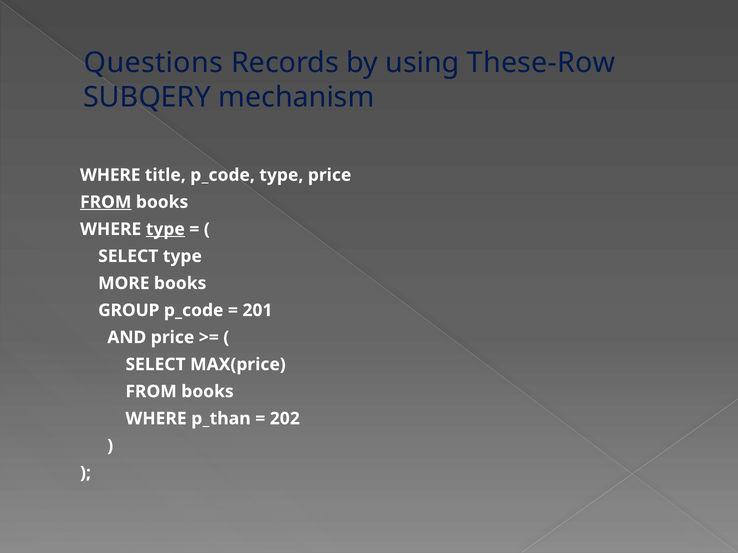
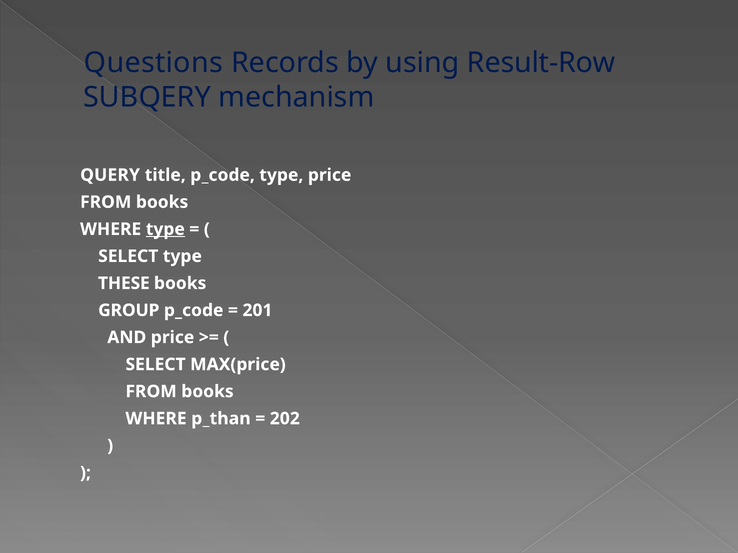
These-Row: These-Row -> Result-Row (541, 63)
WHERE: WHERE -> QUERY (110, 175)
FROM underline: present -> none (106, 202)
MORE: MORE -> THESE (124, 284)
